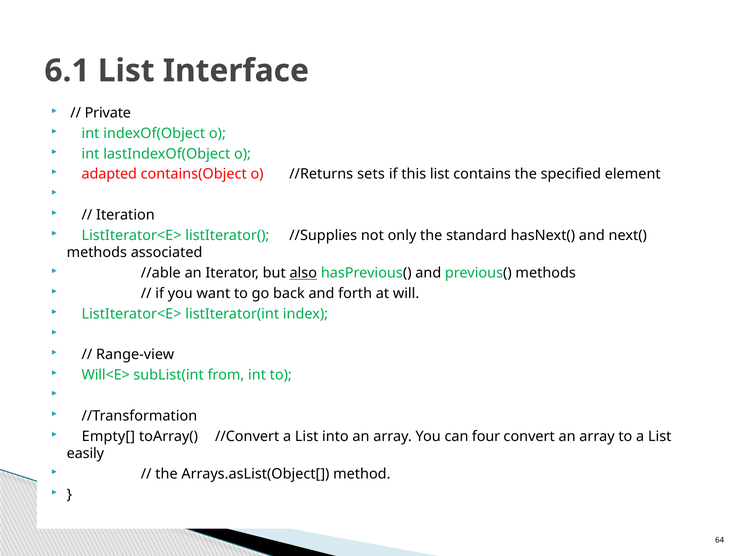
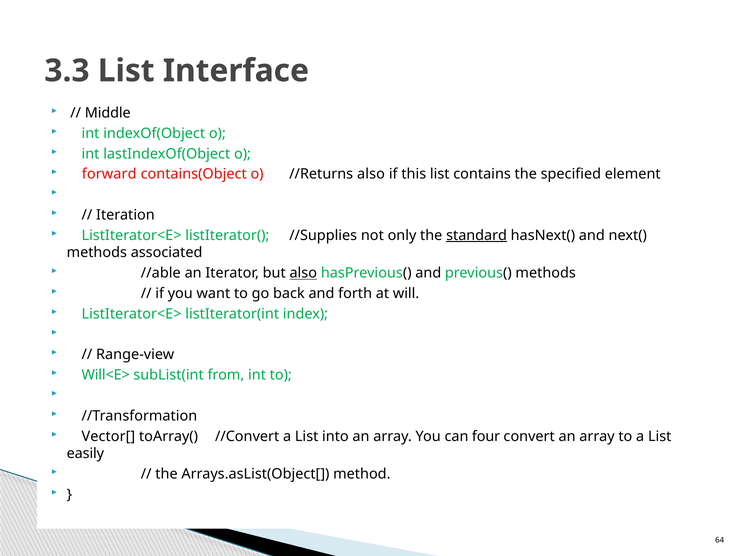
6.1: 6.1 -> 3.3 (67, 71)
Private: Private -> Middle (108, 113)
adapted: adapted -> forward (109, 174)
//Returns sets: sets -> also (371, 174)
standard underline: none -> present (477, 236)
Empty[: Empty[ -> Vector[ (108, 437)
